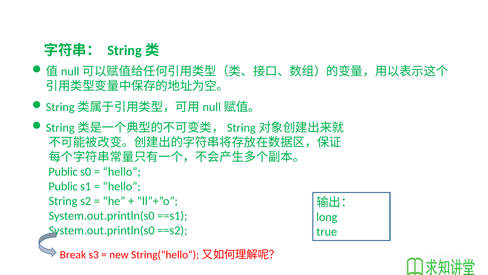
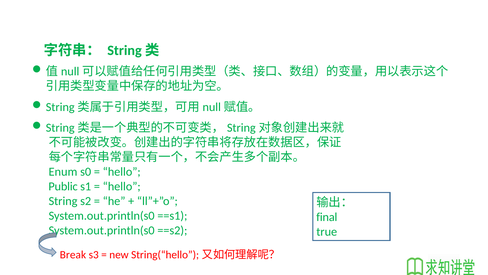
Public: Public -> Enum (63, 171)
long: long -> final (327, 217)
